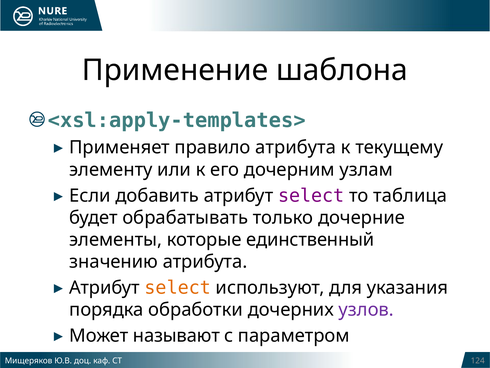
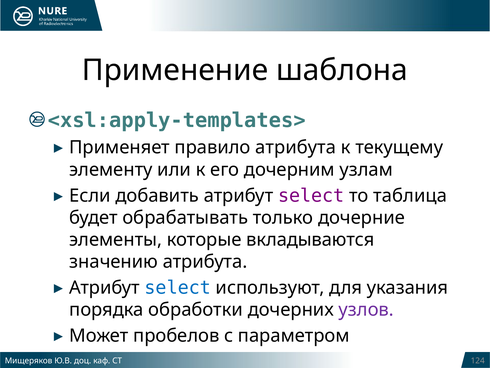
единственный: единственный -> вкладываются (310, 239)
select colour: orange -> blue (178, 287)
называют: называют -> пробелов (176, 335)
